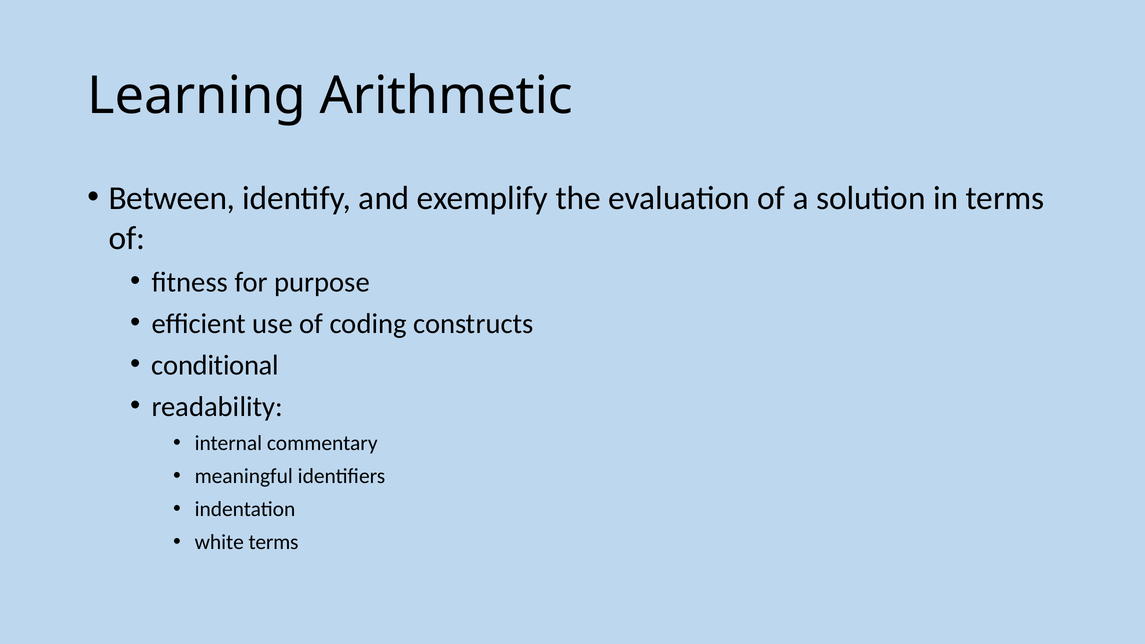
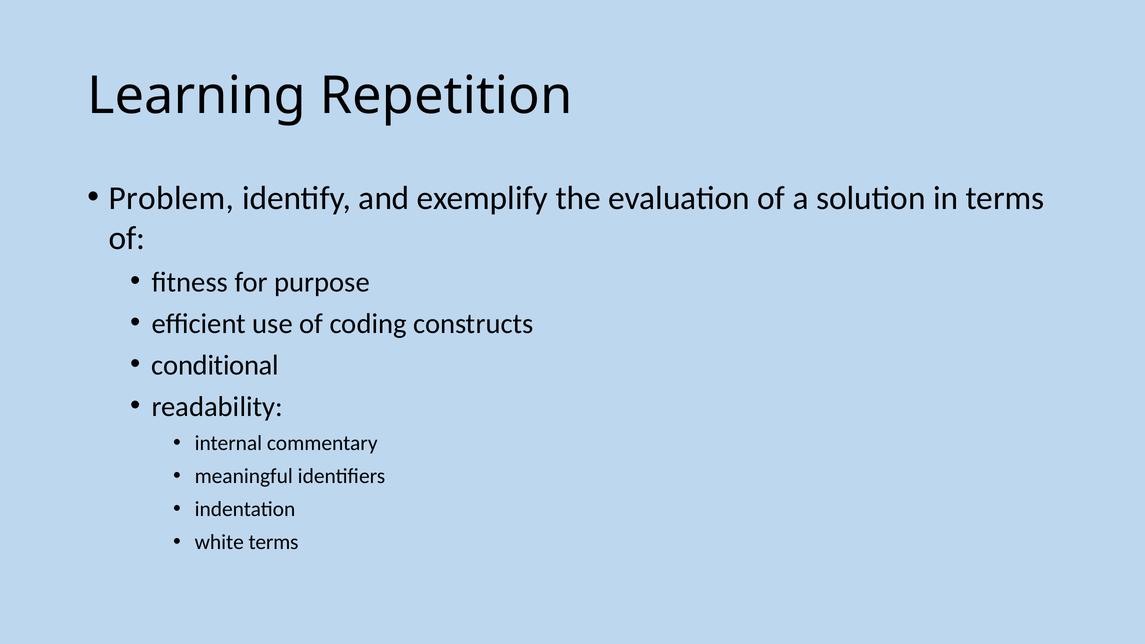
Arithmetic: Arithmetic -> Repetition (446, 96)
Between: Between -> Problem (171, 198)
